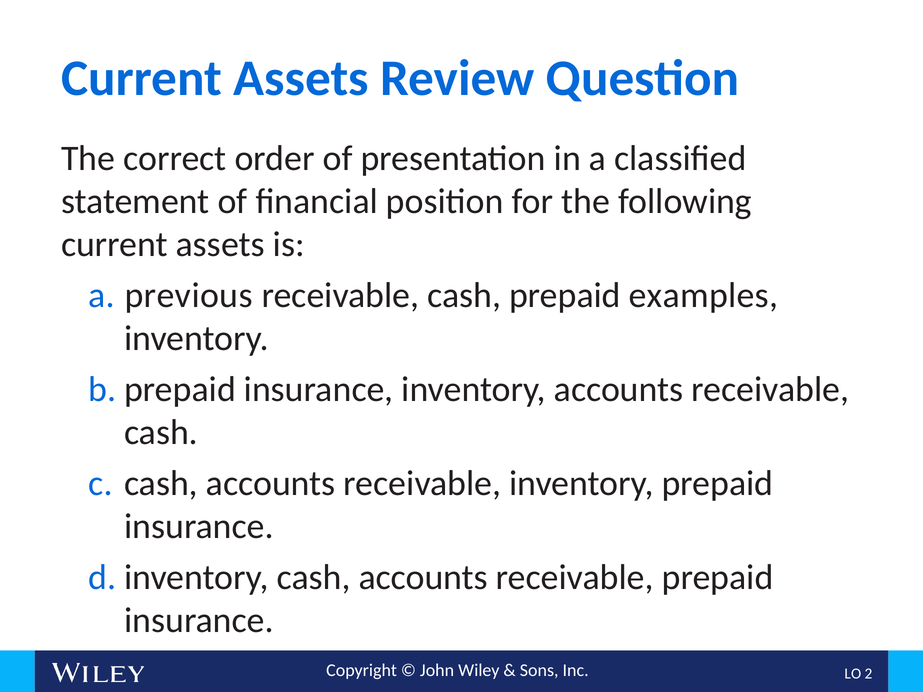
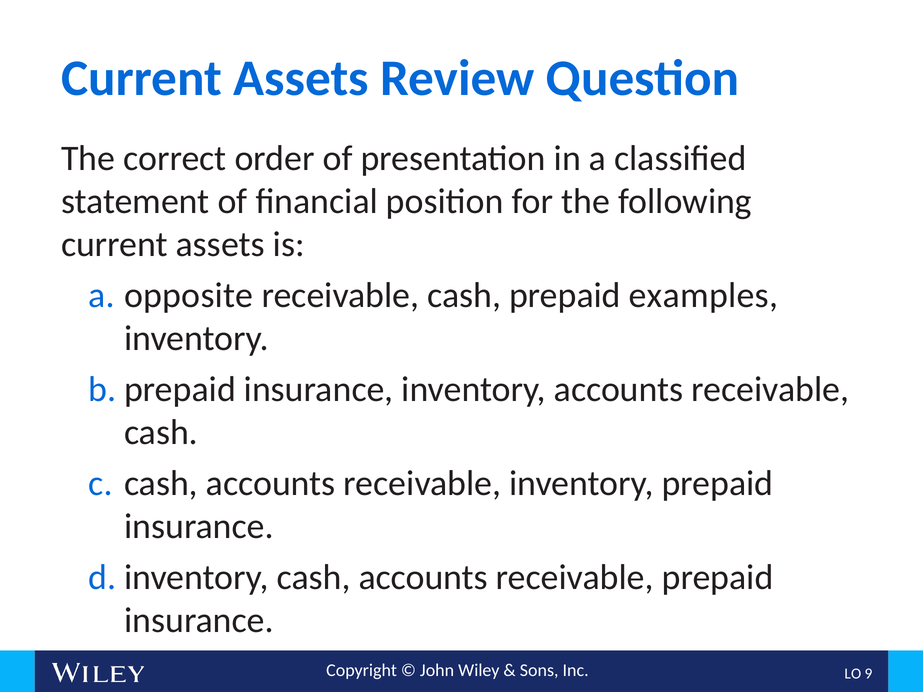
previous: previous -> opposite (189, 296)
2: 2 -> 9 (868, 674)
